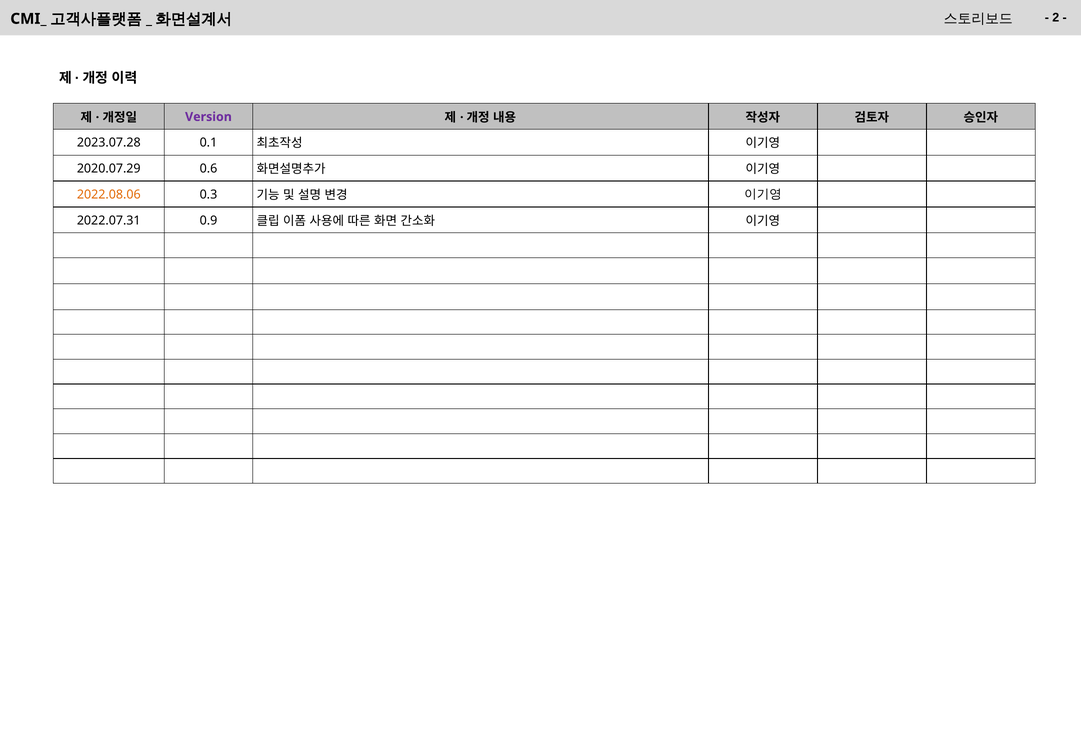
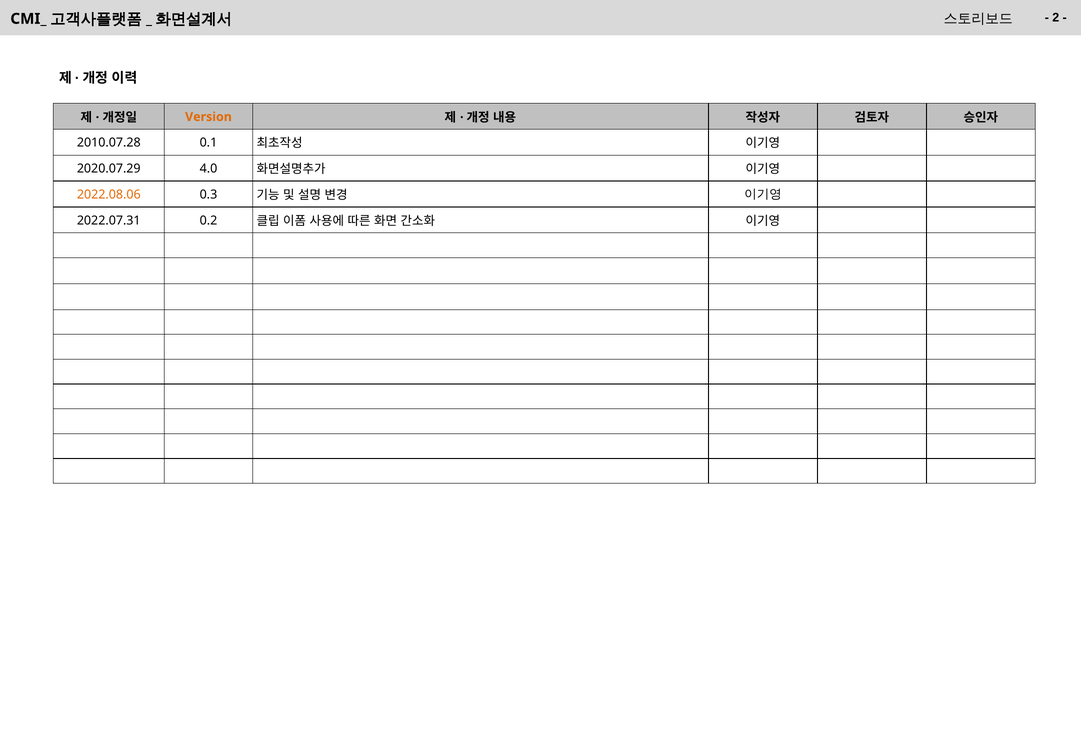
Version colour: purple -> orange (208, 117)
2023.07.28: 2023.07.28 -> 2010.07.28 (109, 143)
0.6: 0.6 -> 4.0 (209, 169)
0.9: 0.9 -> 0.2 (209, 220)
